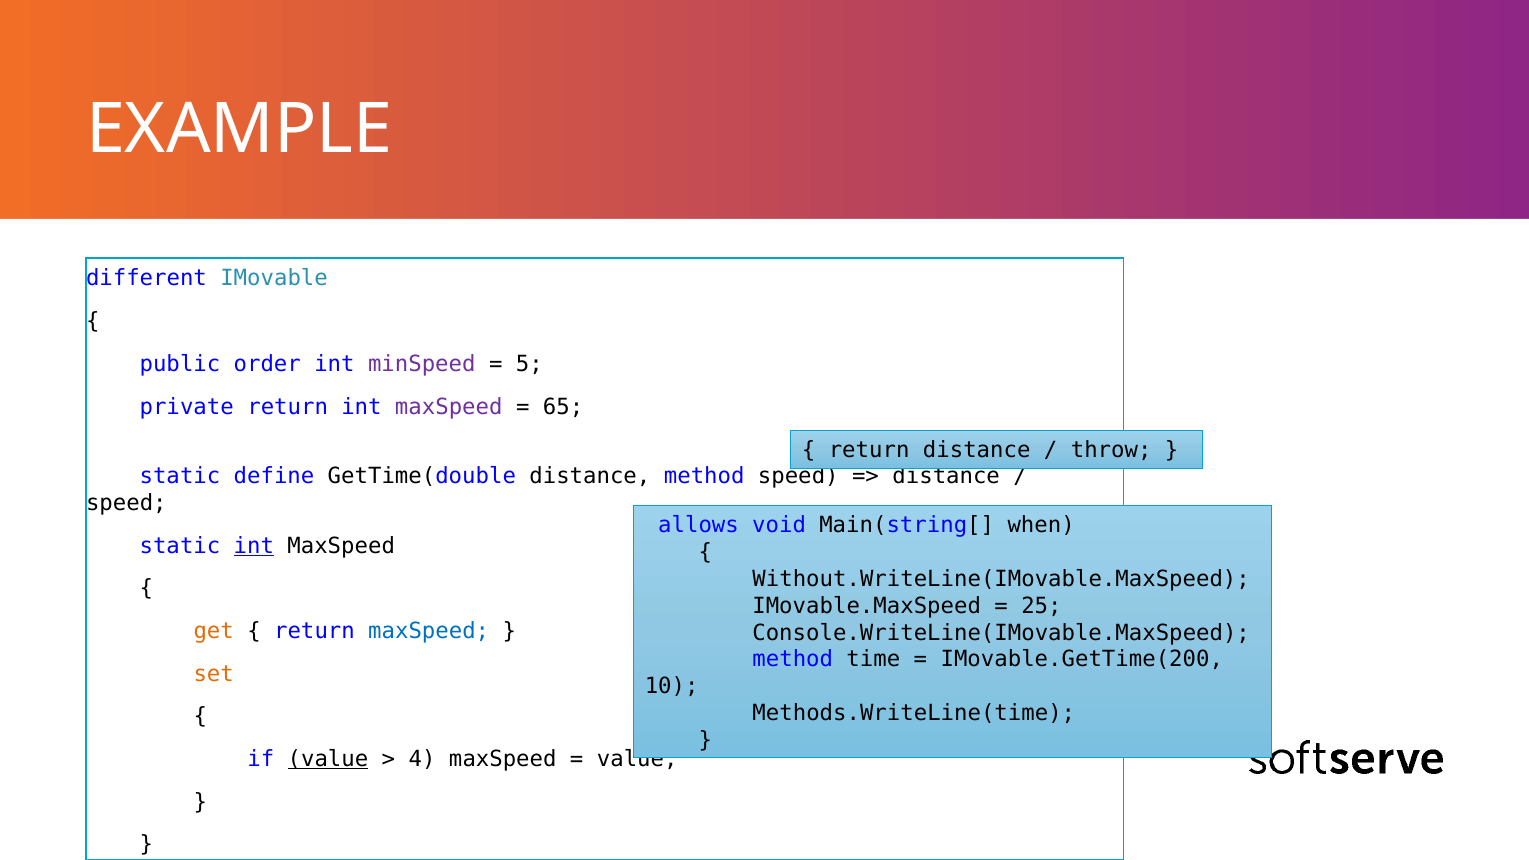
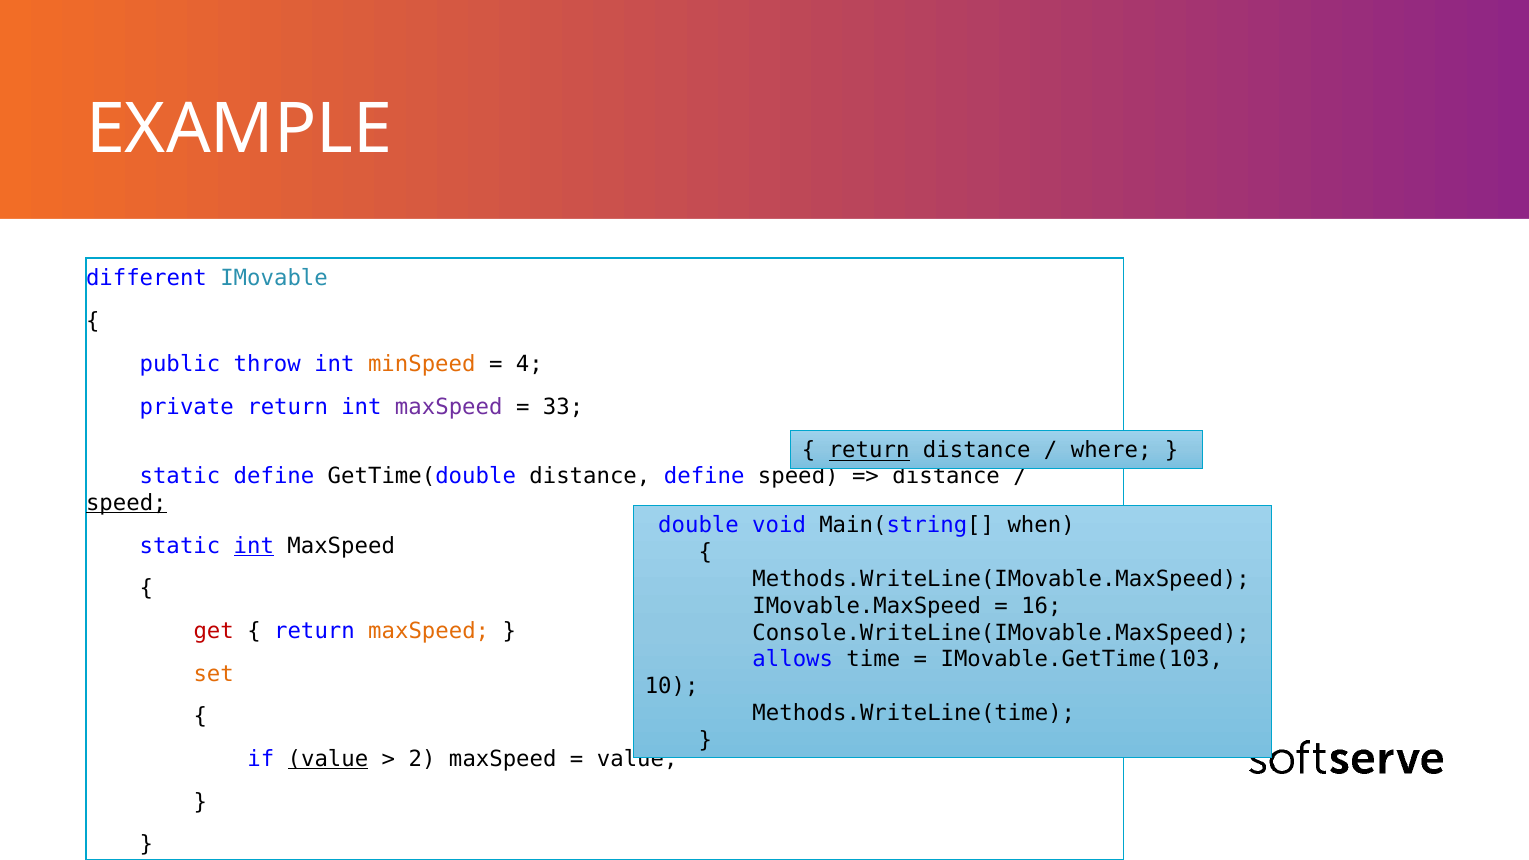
order: order -> throw (267, 364)
minSpeed colour: purple -> orange (422, 364)
5: 5 -> 4 (529, 364)
65: 65 -> 33 (563, 407)
return underline: none -> present (869, 451)
throw: throw -> where (1111, 451)
distance method: method -> define (704, 476)
speed underline: none -> present (126, 503)
allows: allows -> double (699, 526)
Without.WriteLine(IMovable.MaxSpeed: Without.WriteLine(IMovable.MaxSpeed -> Methods.WriteLine(IMovable.MaxSpeed (1001, 579)
25: 25 -> 16 (1041, 606)
get colour: orange -> red (214, 631)
maxSpeed colour: blue -> orange (429, 631)
method: method -> allows (793, 659)
IMovable.GetTime(200: IMovable.GetTime(200 -> IMovable.GetTime(103 (1082, 659)
4: 4 -> 2 (422, 759)
